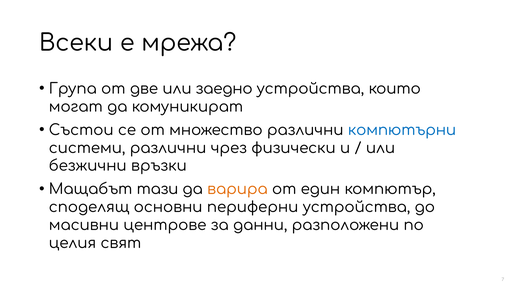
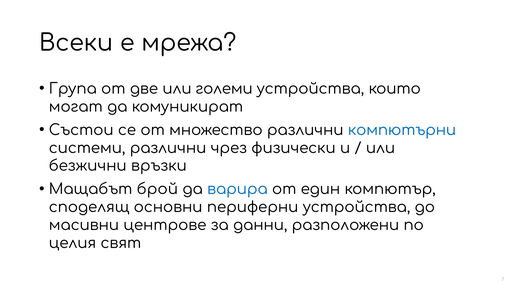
заедно: заедно -> големи (224, 89)
тази: тази -> брой (157, 189)
варира colour: orange -> blue (237, 189)
